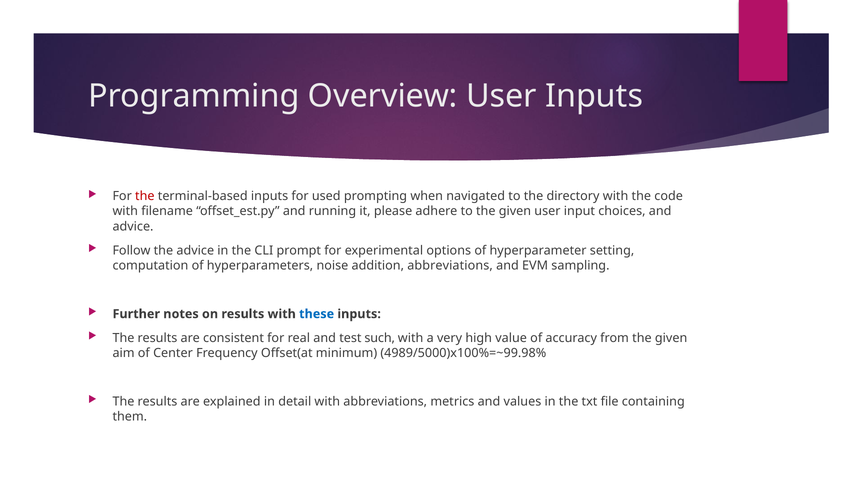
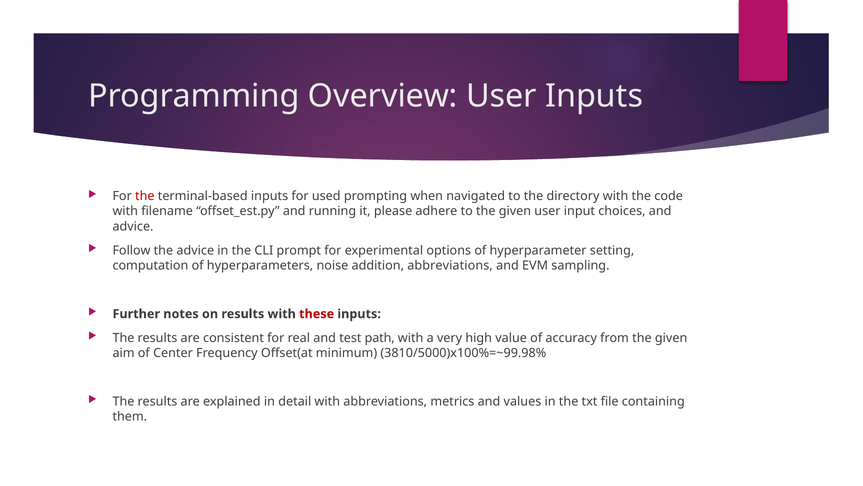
these colour: blue -> red (317, 314)
such: such -> path (380, 338)
4989/5000)x100%=~99.98%: 4989/5000)x100%=~99.98% -> 3810/5000)x100%=~99.98% (463, 353)
